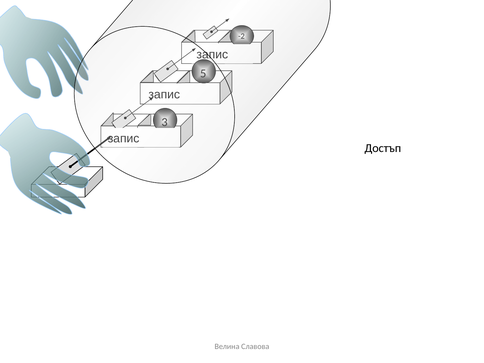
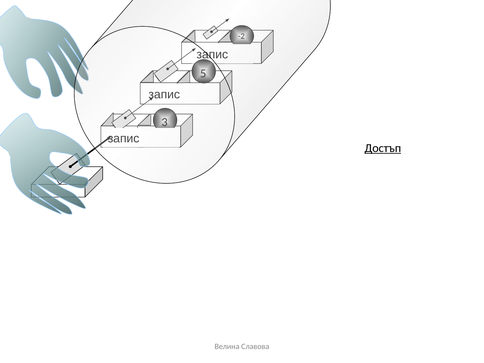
Достъп underline: none -> present (383, 148)
